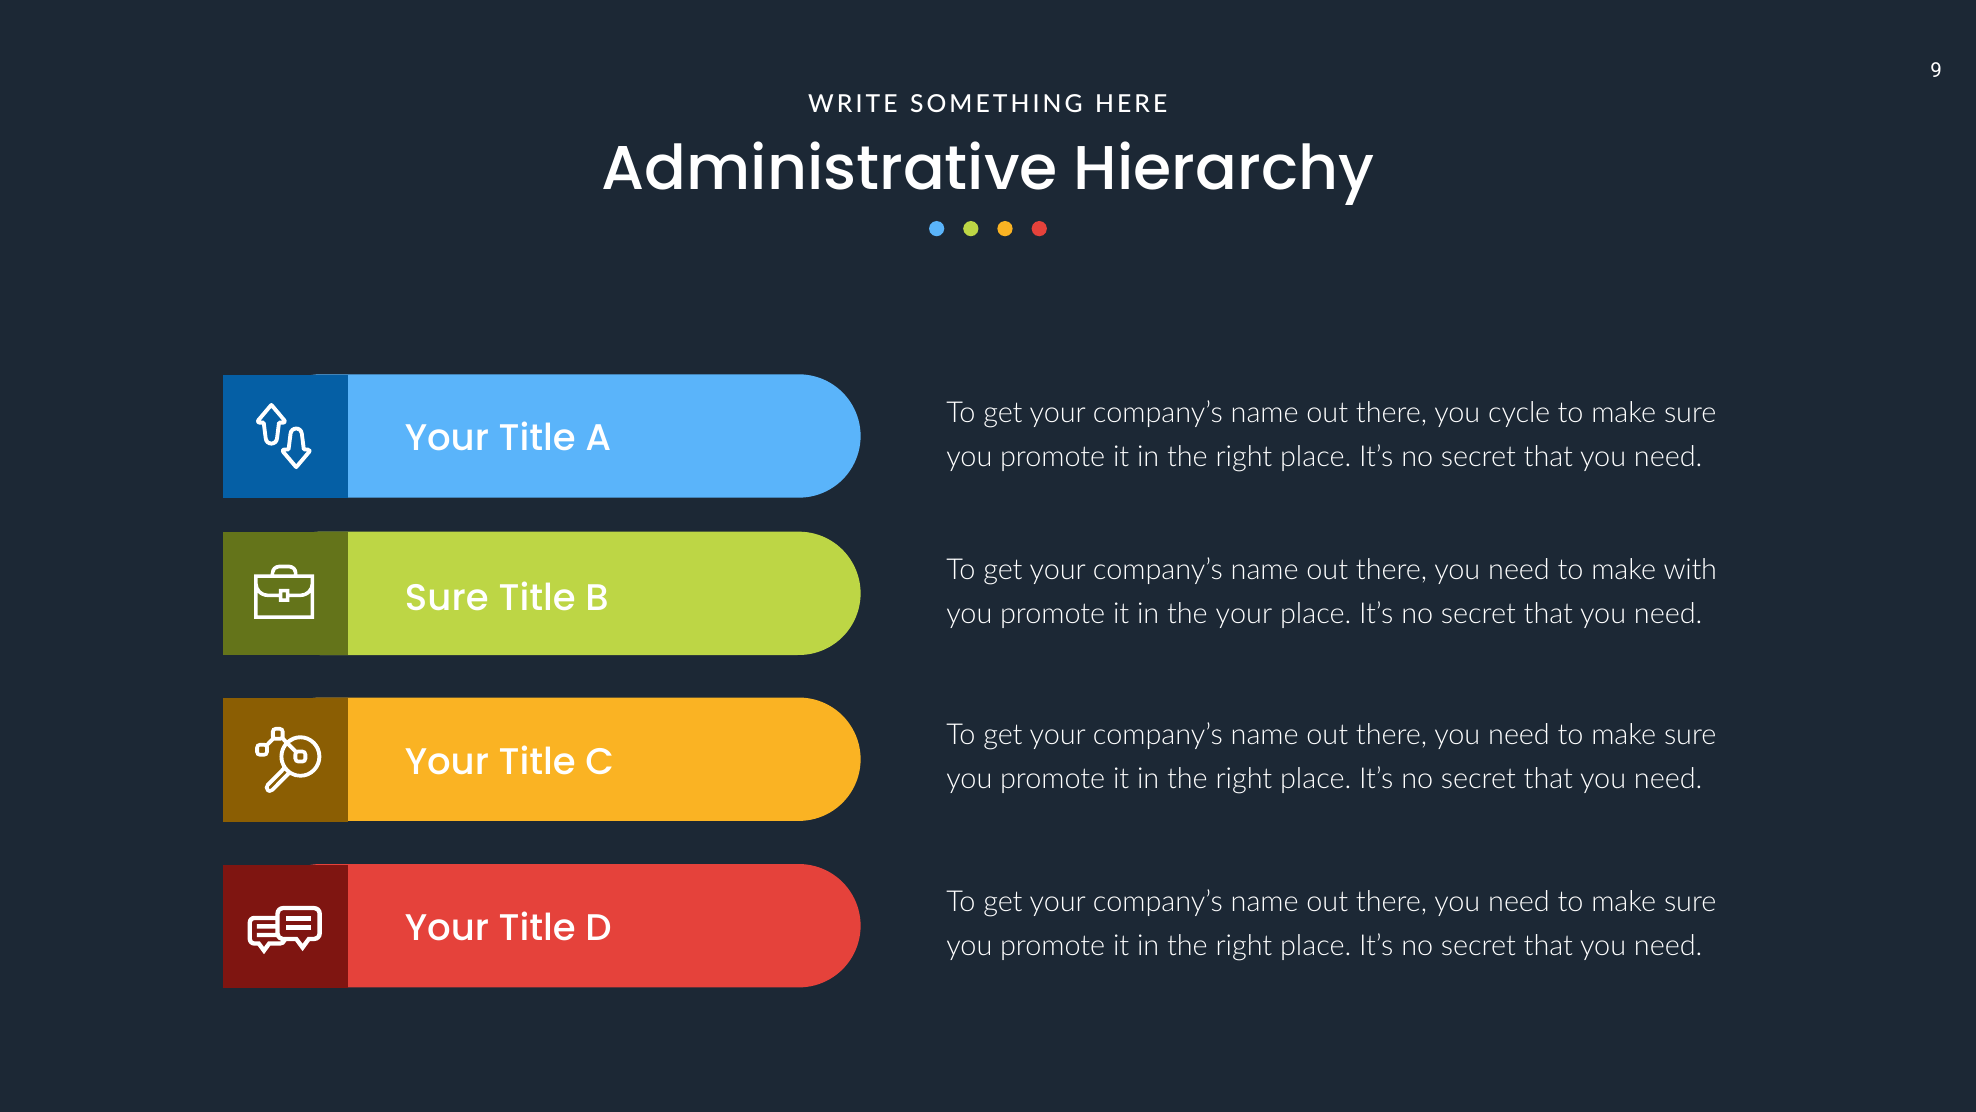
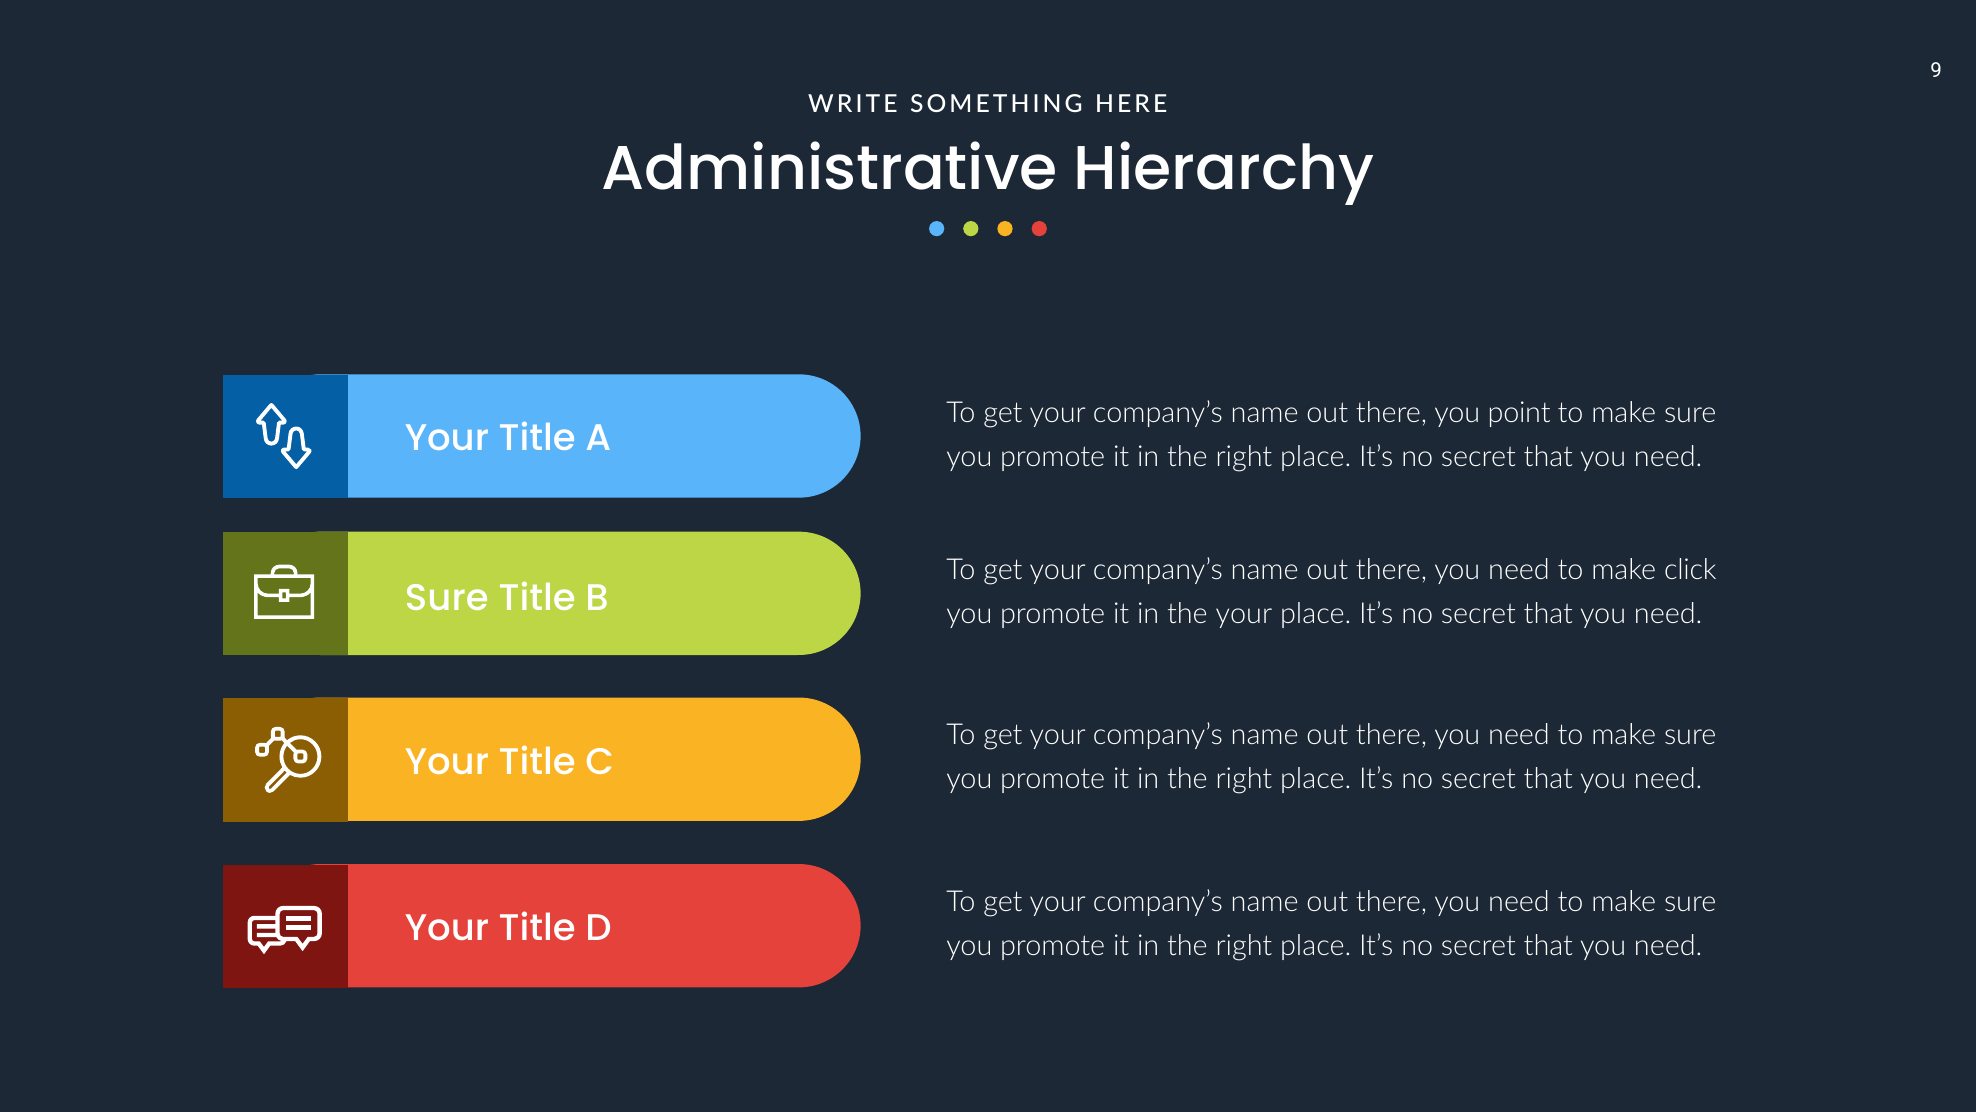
cycle: cycle -> point (1519, 413)
with: with -> click (1690, 570)
